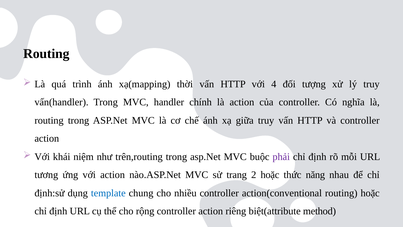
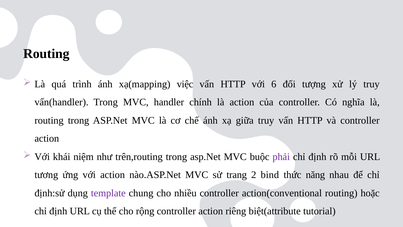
thời: thời -> việc (185, 84)
4: 4 -> 6 (274, 84)
2 hoặc: hoặc -> bind (270, 175)
template colour: blue -> purple (108, 193)
method: method -> tutorial (319, 211)
